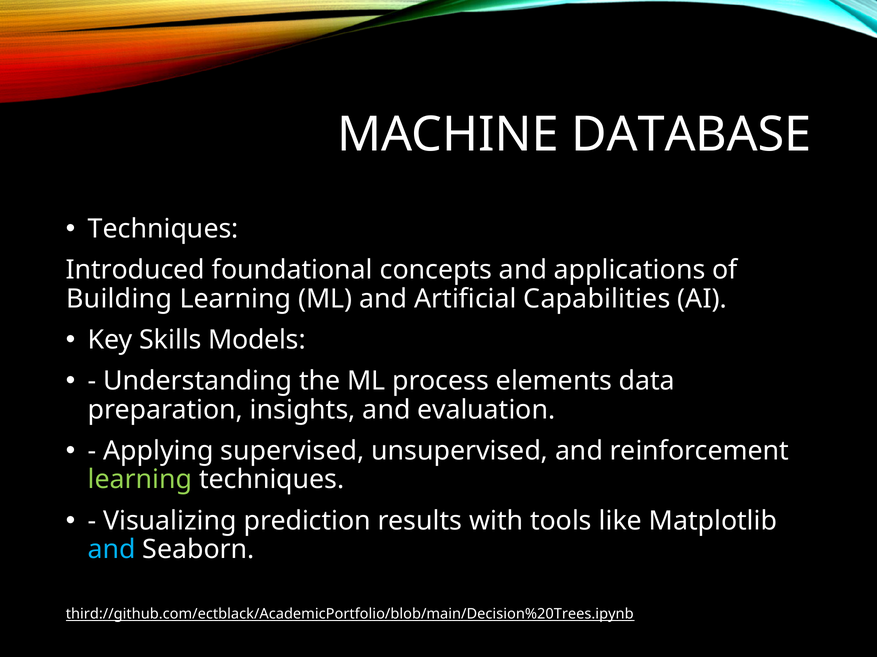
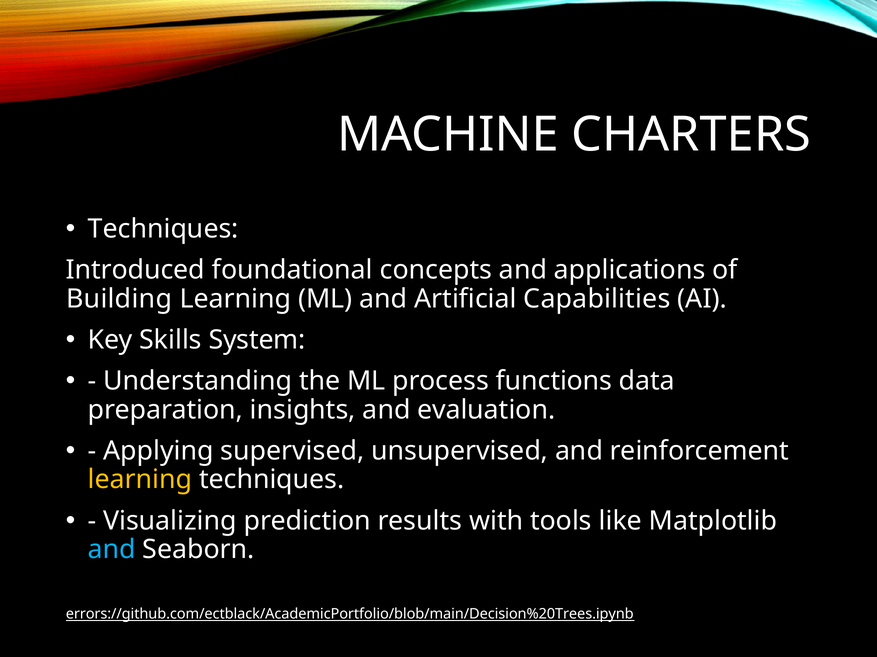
DATABASE: DATABASE -> CHARTERS (691, 135)
Models: Models -> System (257, 340)
elements: elements -> functions (554, 381)
learning colour: light green -> yellow (140, 480)
third://github.com/ectblack/AcademicPortfolio/blob/main/Decision%20Trees.ipynb: third://github.com/ectblack/AcademicPortfolio/blob/main/Decision%20Trees.ipynb -> errors://github.com/ectblack/AcademicPortfolio/blob/main/Decision%20Trees.ipynb (350, 614)
